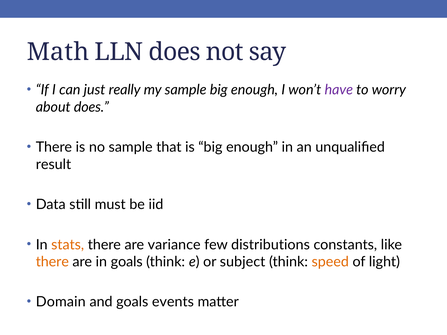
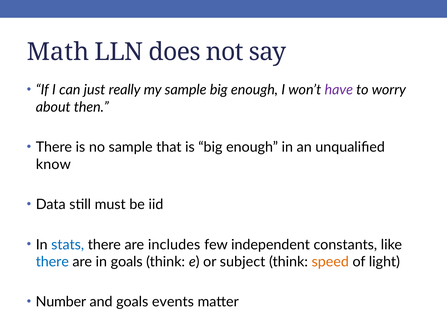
about does: does -> then (91, 107)
result: result -> know (53, 164)
stats colour: orange -> blue (68, 245)
variance: variance -> includes (174, 245)
distributions: distributions -> independent (271, 245)
there colour: orange -> blue (52, 262)
Domain: Domain -> Number (61, 302)
